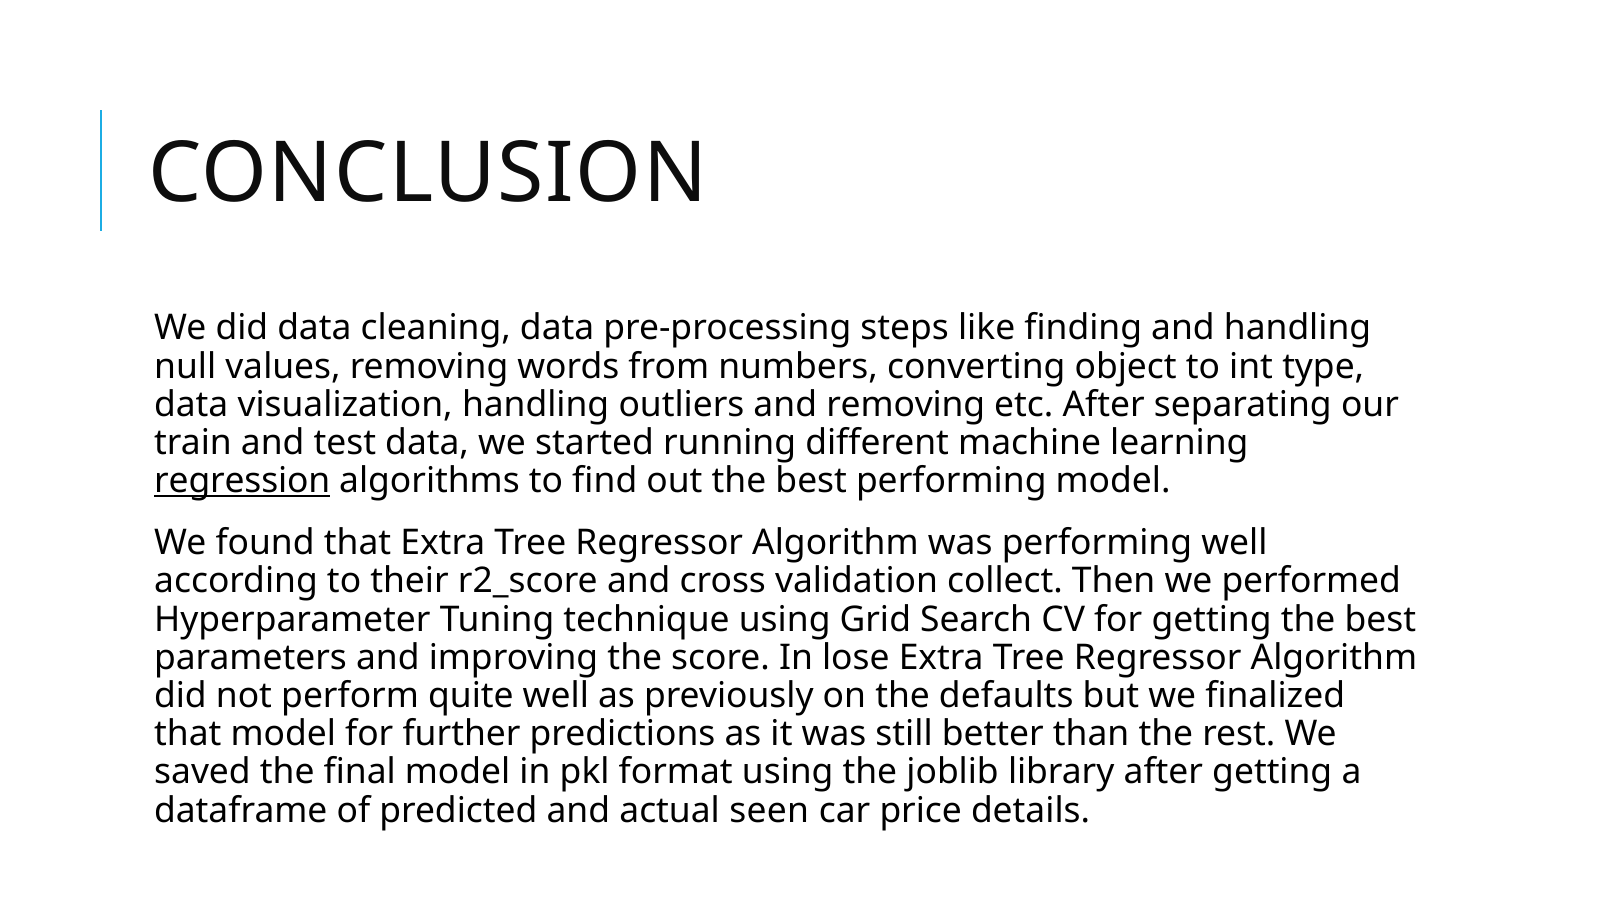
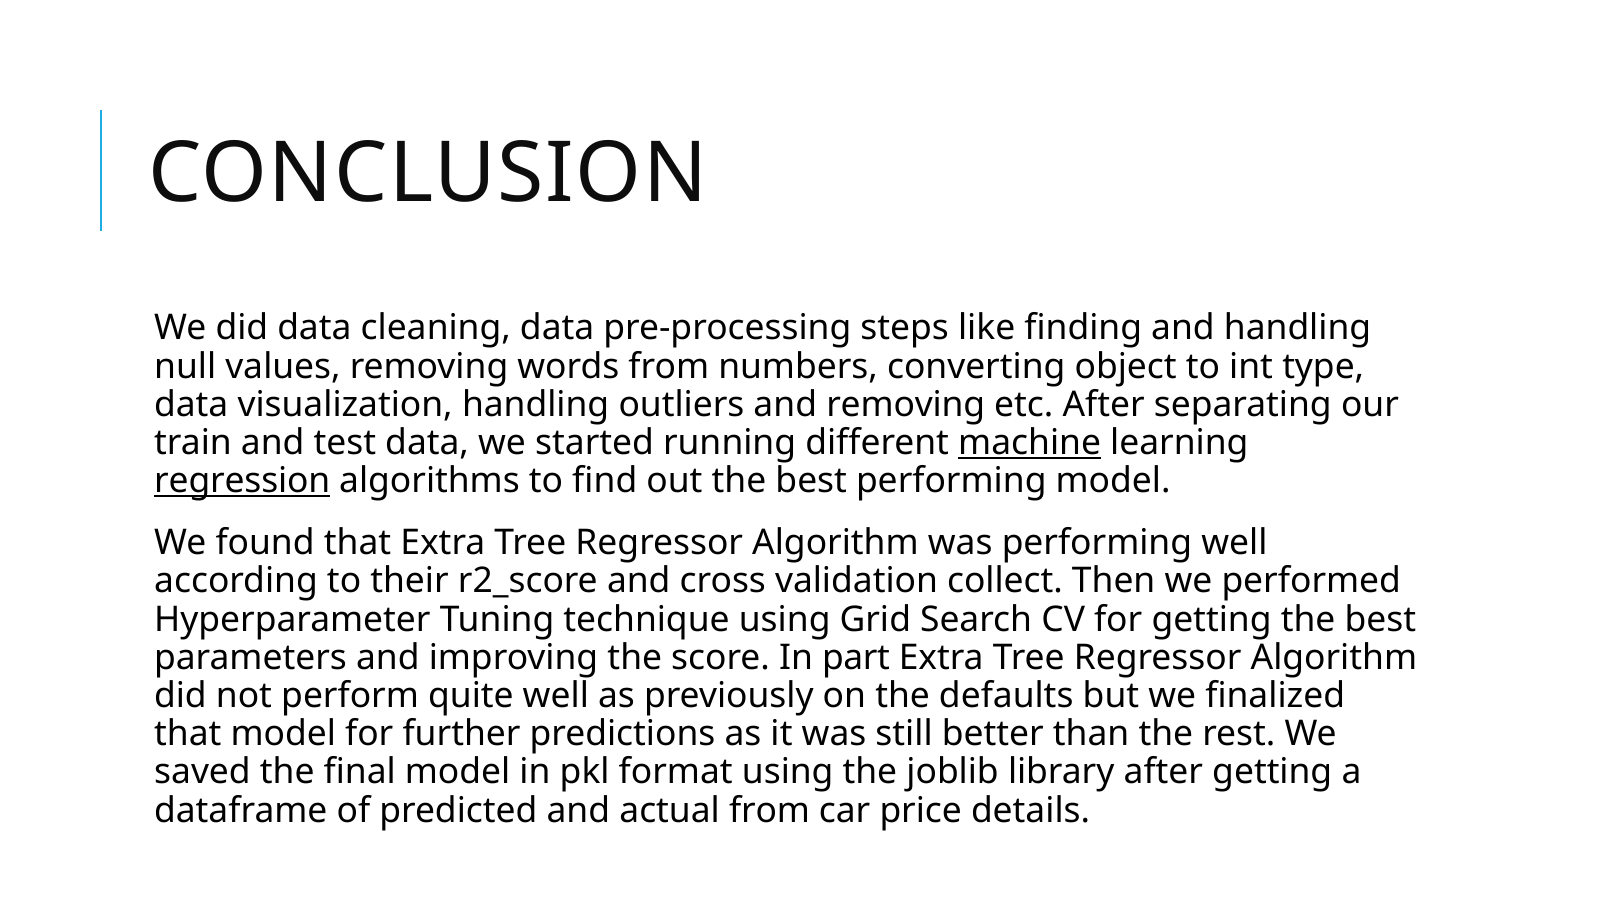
machine underline: none -> present (1030, 443)
lose: lose -> part (856, 658)
actual seen: seen -> from (769, 811)
